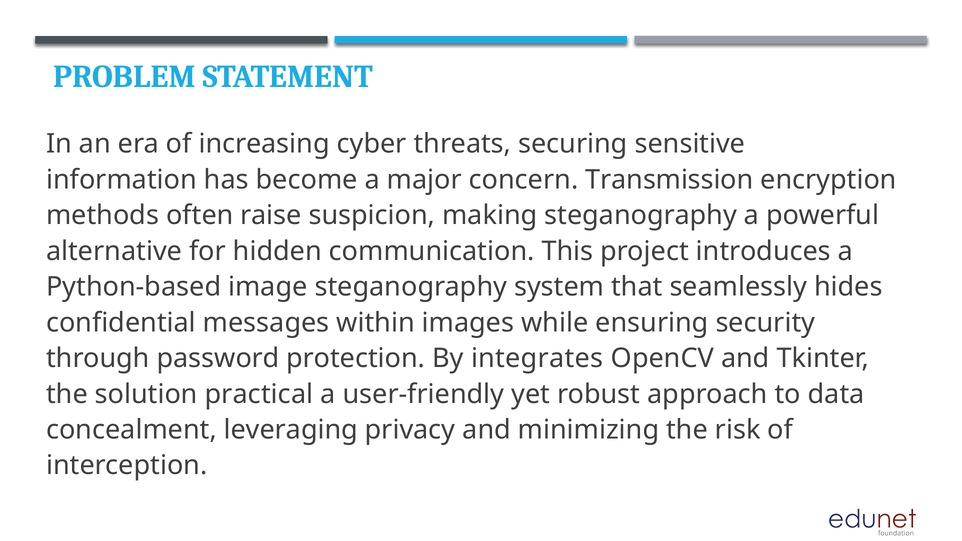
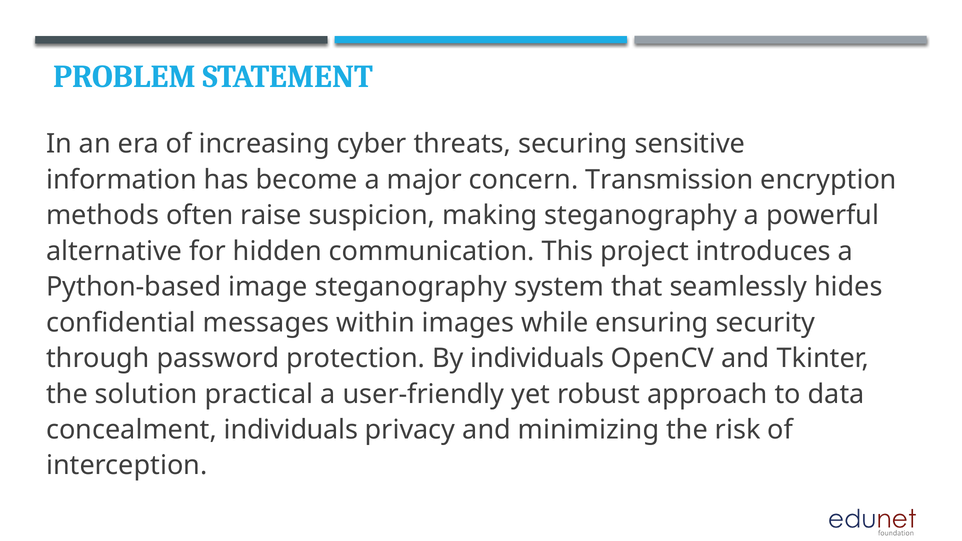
By integrates: integrates -> individuals (537, 358)
concealment leveraging: leveraging -> individuals (291, 430)
